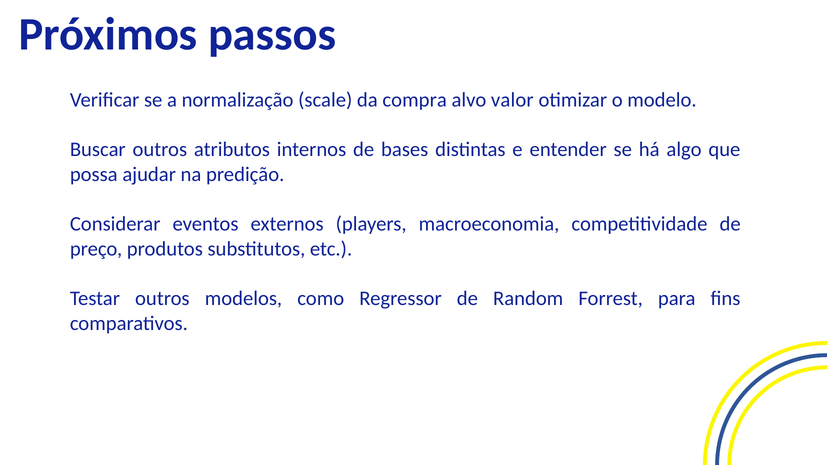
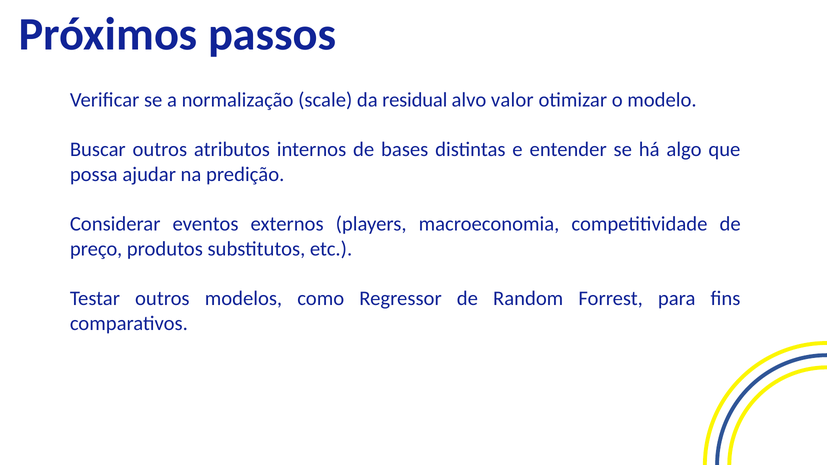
compra: compra -> residual (415, 100)
